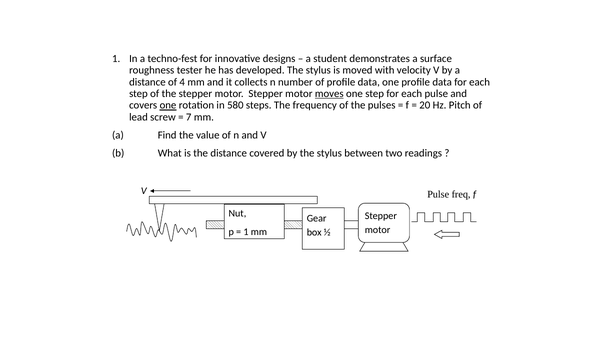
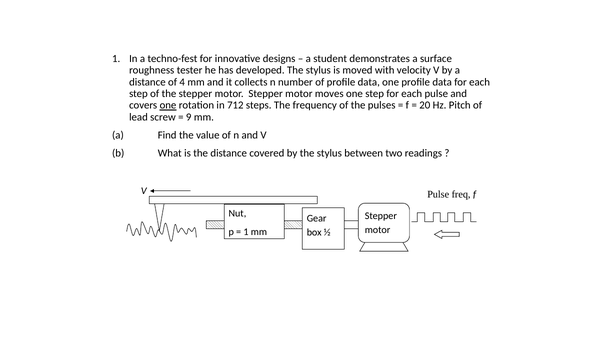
moves underline: present -> none (329, 94)
580: 580 -> 712 (235, 105)
7: 7 -> 9 (189, 117)
